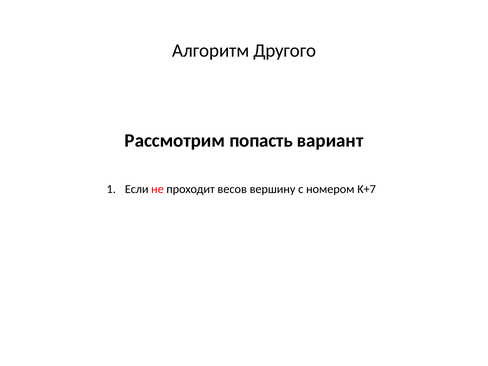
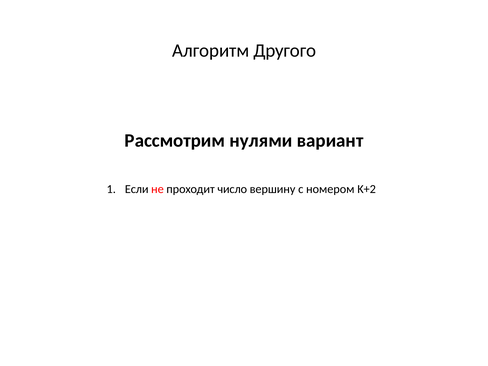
попасть: попасть -> нулями (261, 140)
весов: весов -> число (232, 189)
K+7: K+7 -> K+2 (367, 189)
